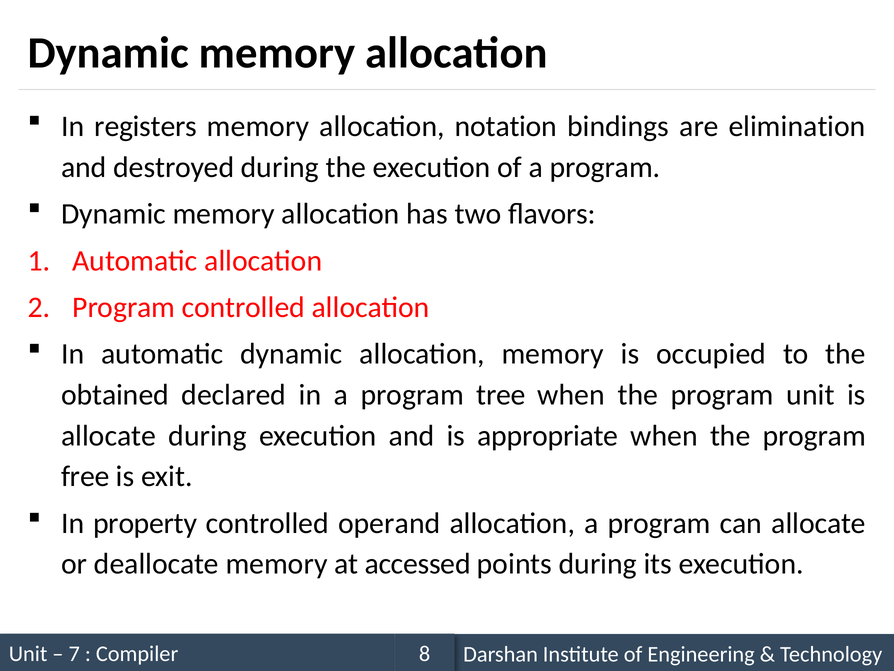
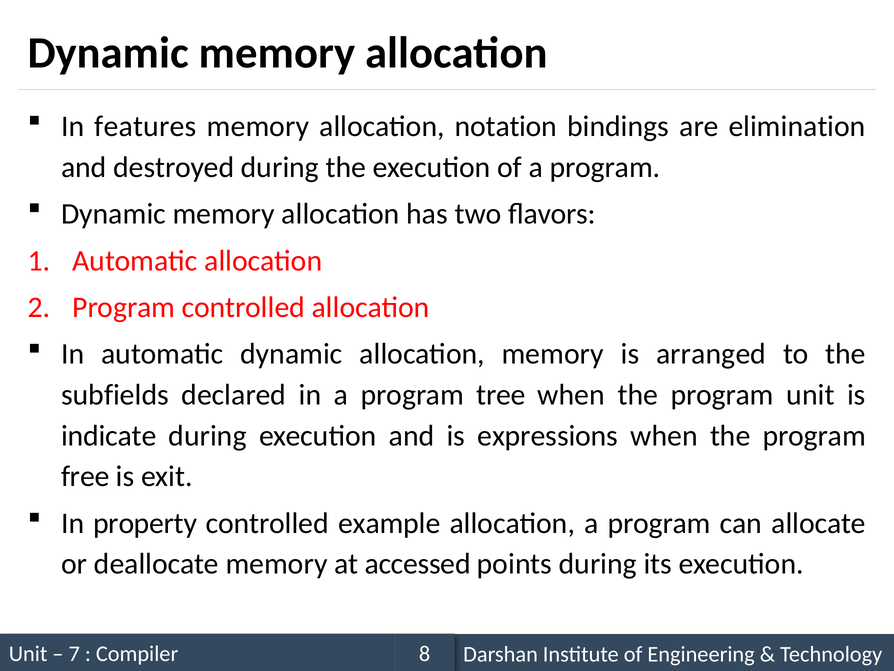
registers: registers -> features (145, 126)
occupied: occupied -> arranged (711, 354)
obtained: obtained -> subfields (115, 395)
allocate: allocate -> indicate (109, 435)
appropriate: appropriate -> expressions (548, 435)
operand: operand -> example (389, 523)
